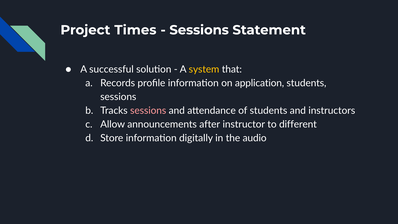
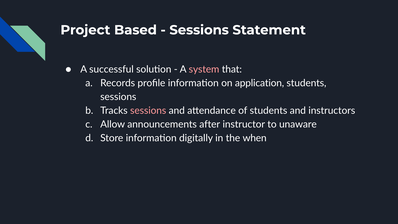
Times: Times -> Based (135, 30)
system colour: yellow -> pink (204, 69)
different: different -> unaware (298, 124)
audio: audio -> when (255, 138)
